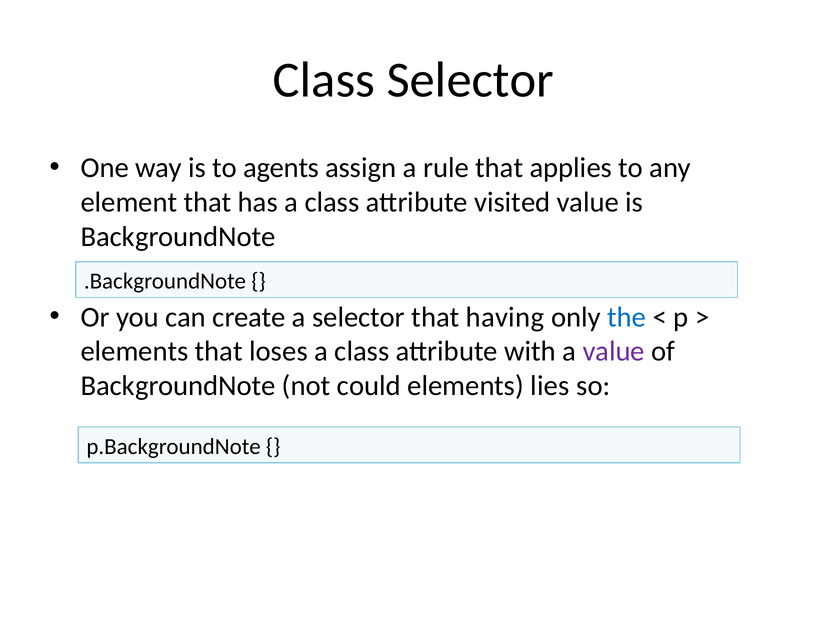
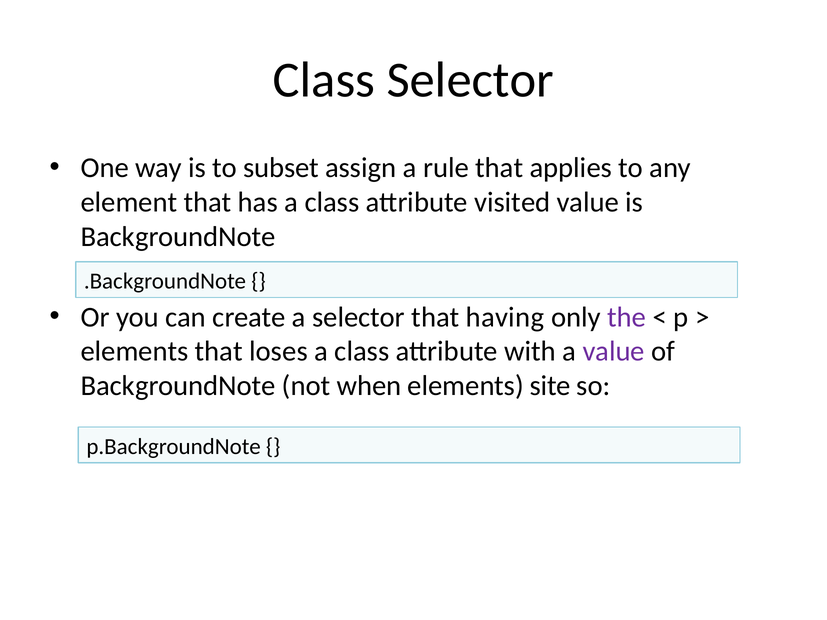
agents: agents -> subset (281, 168)
the colour: blue -> purple (627, 317)
could: could -> when (369, 386)
lies: lies -> site (550, 386)
